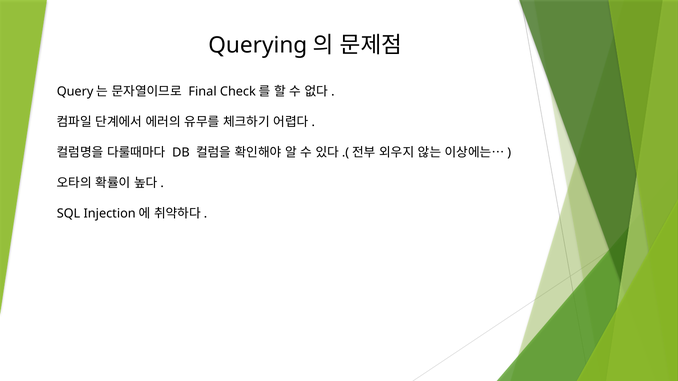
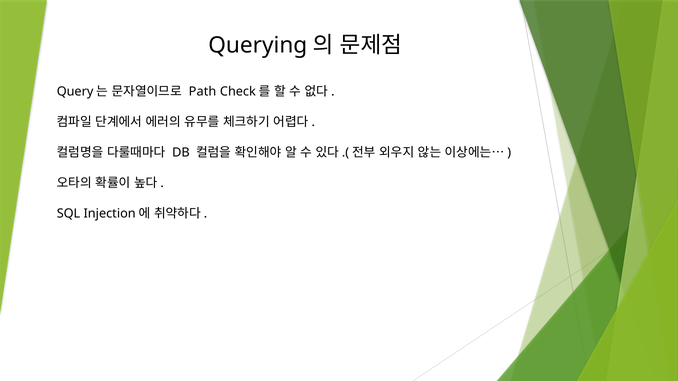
Final: Final -> Path (203, 92)
